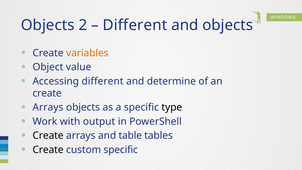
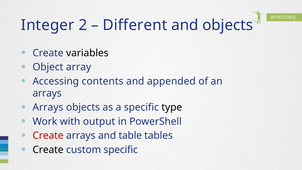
Objects: Objects -> Integer (48, 25)
variables colour: orange -> black (87, 53)
value: value -> array (79, 67)
Accessing different: different -> contents (103, 81)
determine: determine -> appended (171, 81)
create: create -> arrays (47, 93)
Create colour: black -> red (48, 136)
